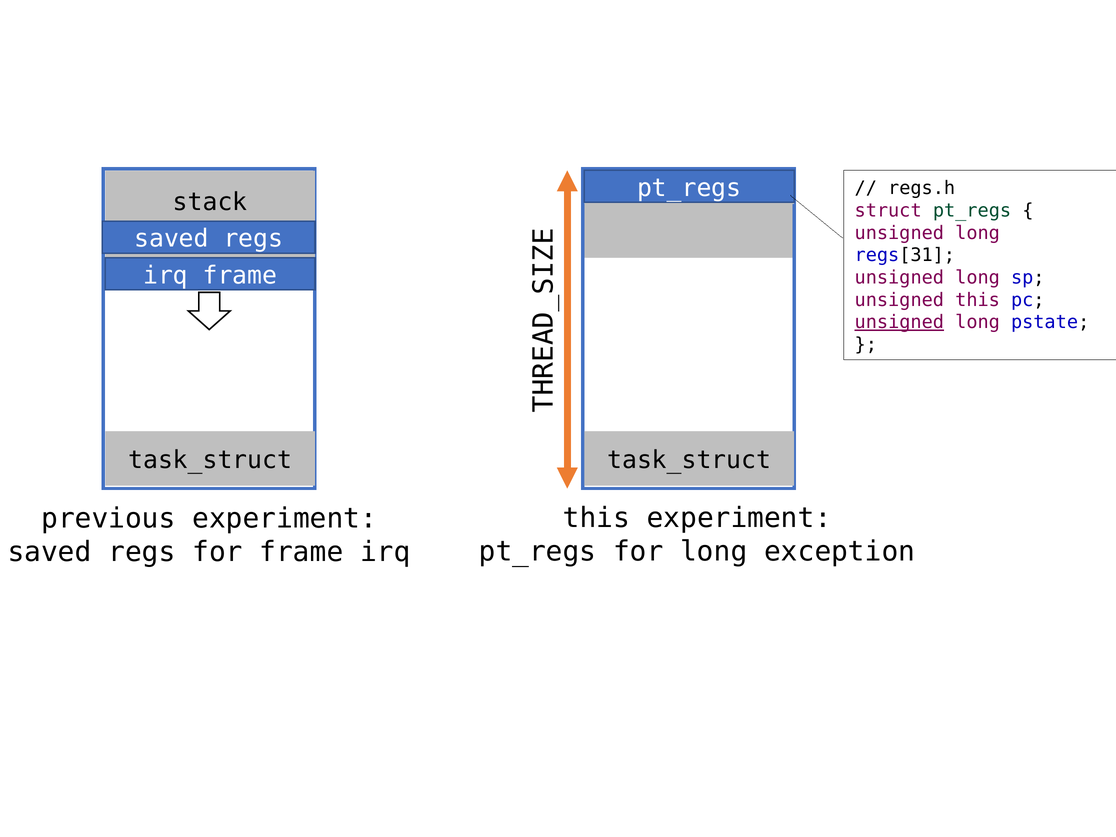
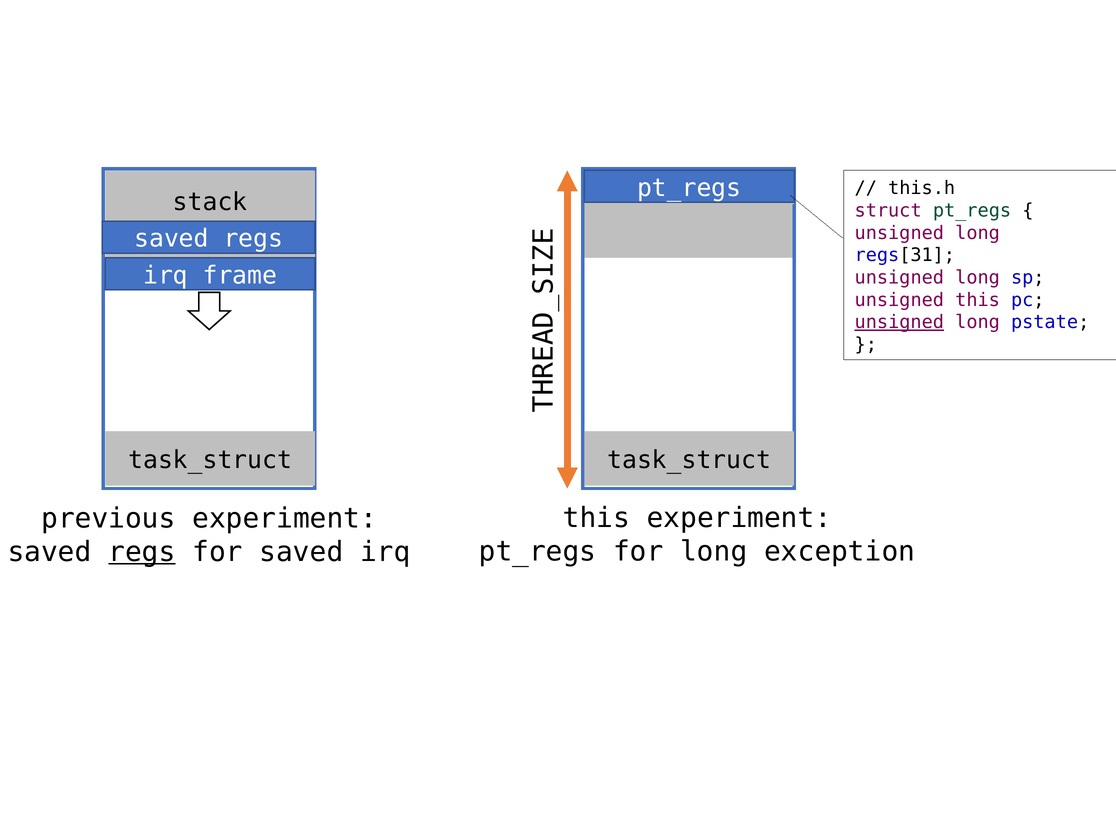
regs.h: regs.h -> this.h (922, 188)
regs underline: none -> present (142, 552)
for frame: frame -> saved (301, 552)
